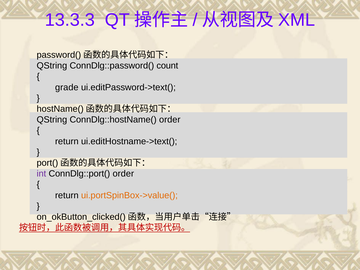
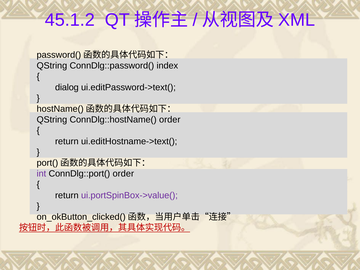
13.3.3: 13.3.3 -> 45.1.2 (70, 20)
count: count -> index (167, 66)
grade: grade -> dialog (67, 87)
ui.portSpinBox->value( colour: orange -> purple (129, 195)
